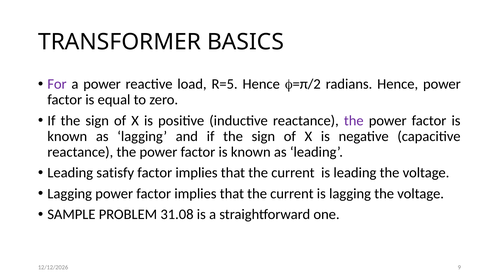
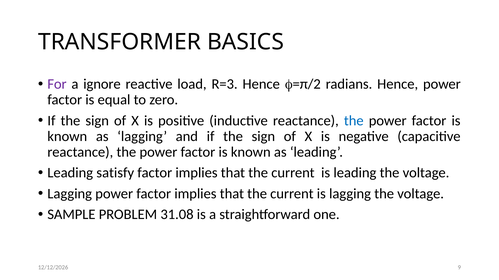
a power: power -> ignore (102, 84)
R=5: R=5 -> R=3 (225, 84)
the colour: purple -> blue (354, 121)
